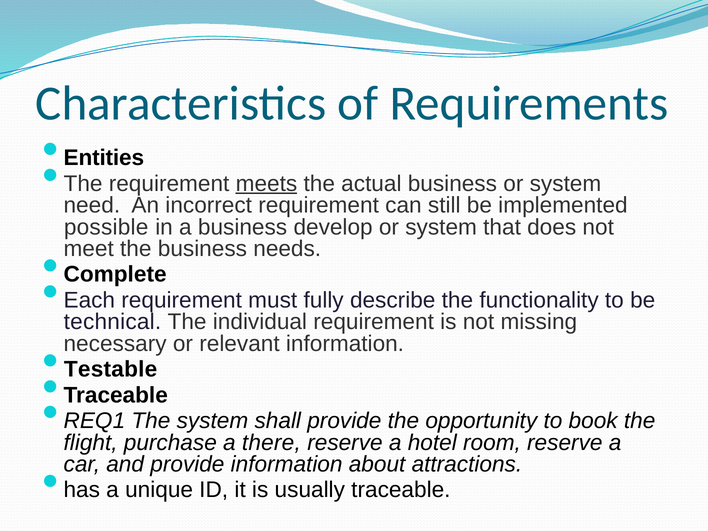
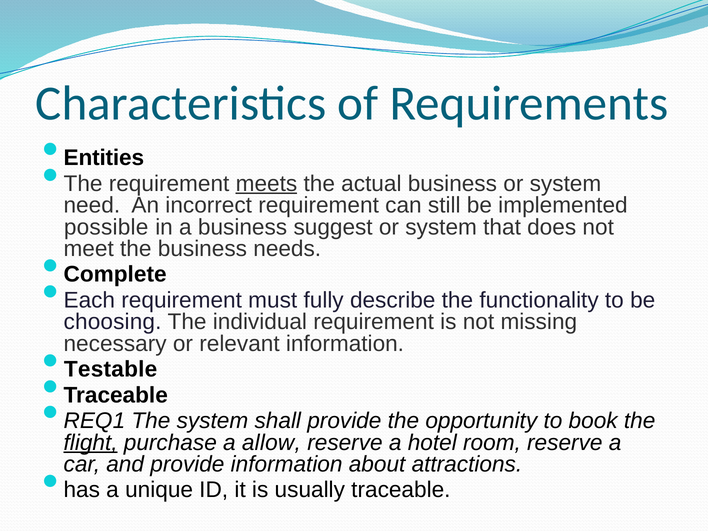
develop: develop -> suggest (333, 227)
technical: technical -> choosing (113, 322)
flight underline: none -> present (91, 443)
there: there -> allow (271, 443)
